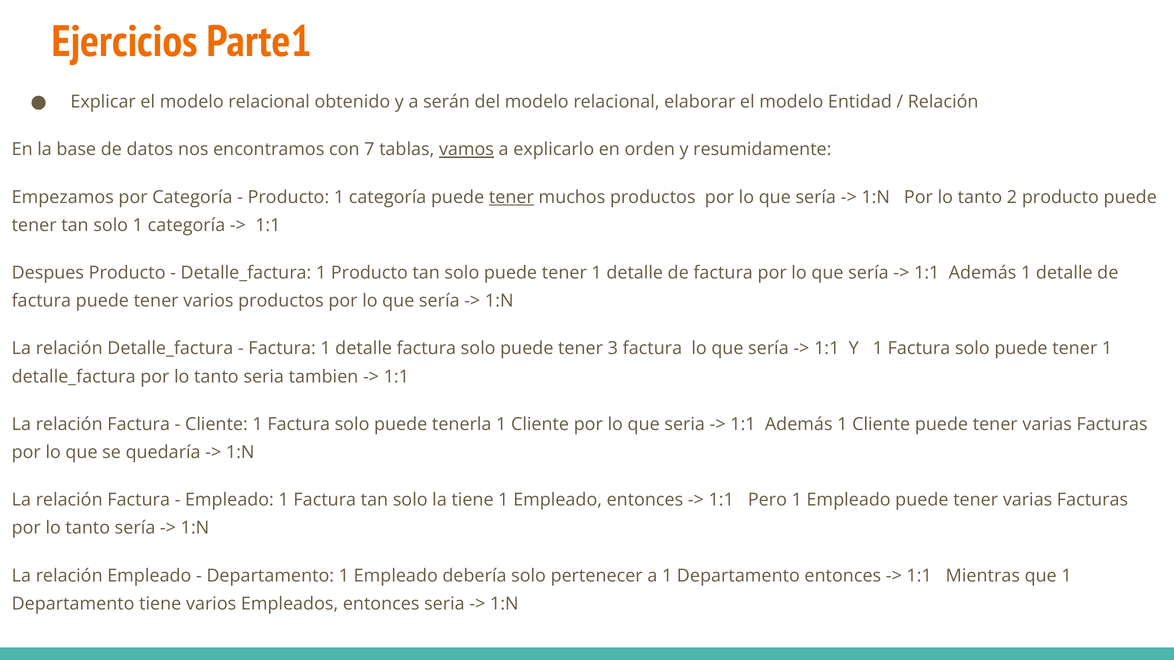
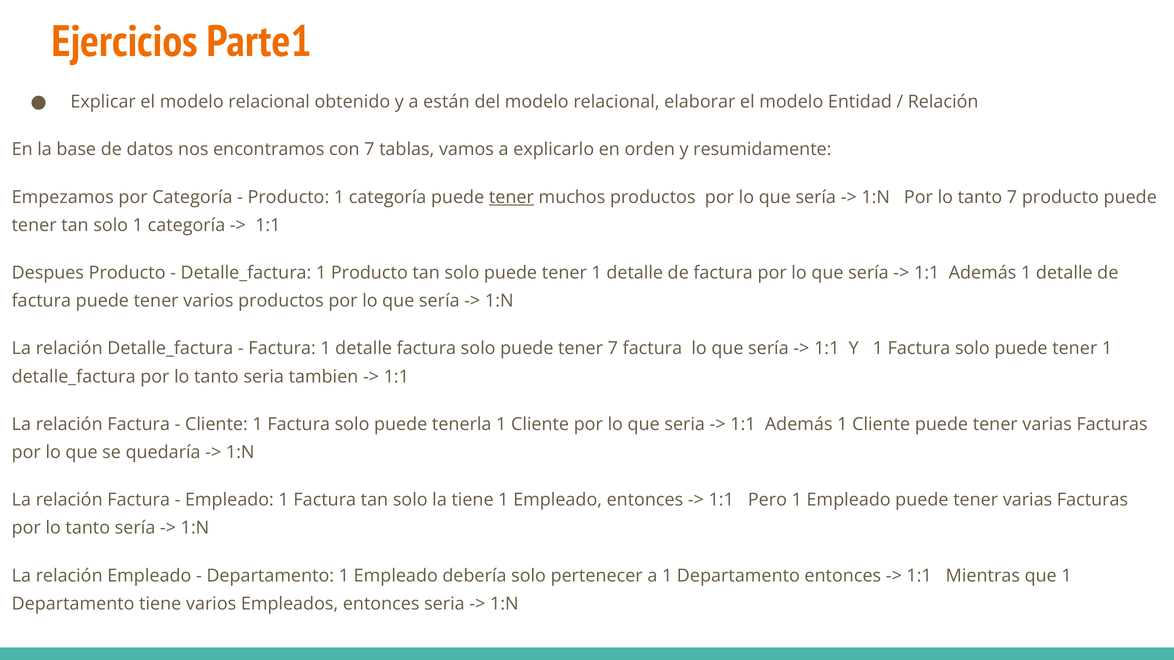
serán: serán -> están (446, 102)
vamos underline: present -> none (466, 150)
tanto 2: 2 -> 7 (1012, 197)
tener 3: 3 -> 7 (613, 349)
